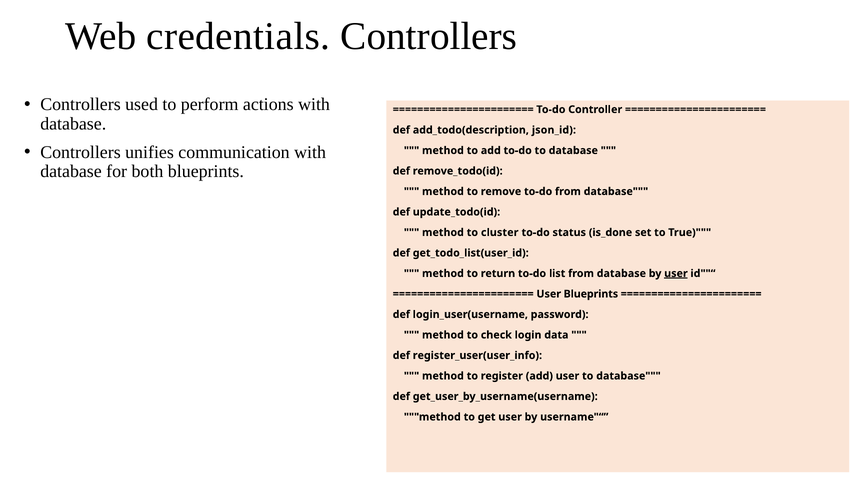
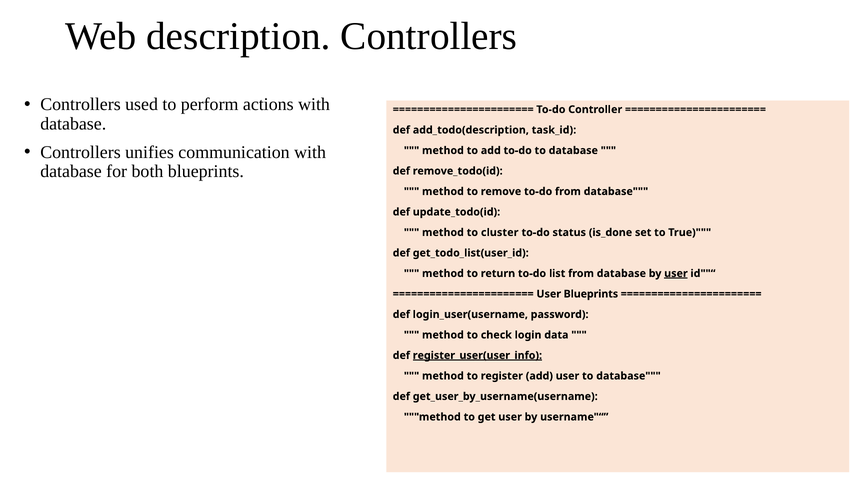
credentials: credentials -> description (238, 36)
json_id: json_id -> task_id (554, 130)
register_user(user_info underline: none -> present (477, 356)
